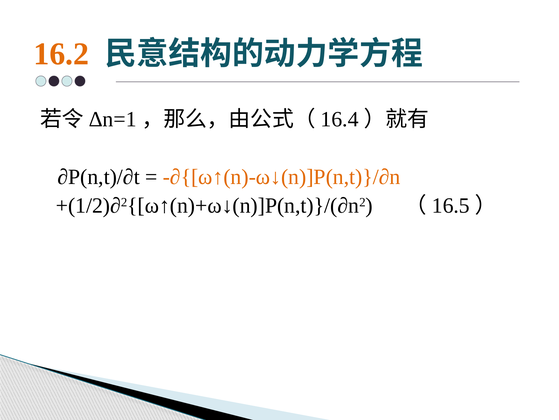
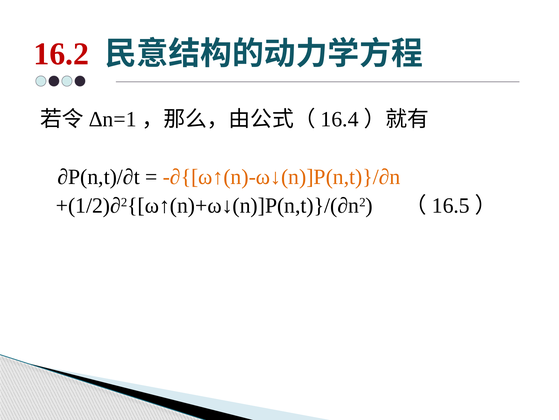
16.2 colour: orange -> red (61, 54)
